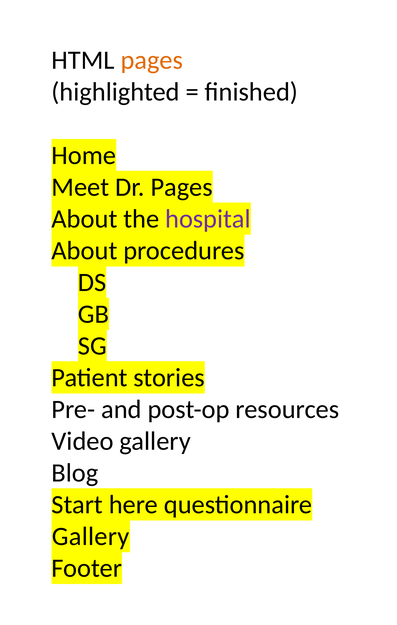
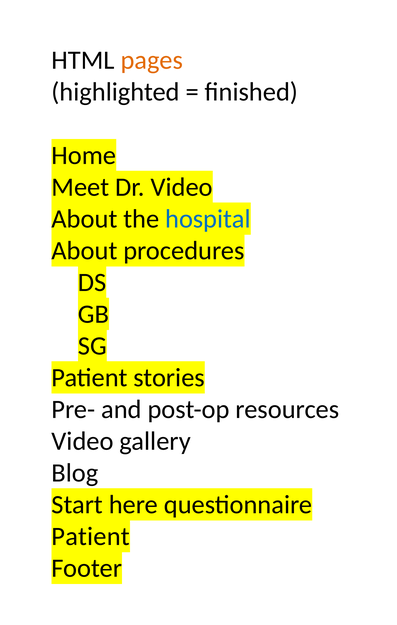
Dr Pages: Pages -> Video (182, 187)
hospital colour: purple -> blue (208, 219)
Gallery: Gallery -> Patient (91, 537)
